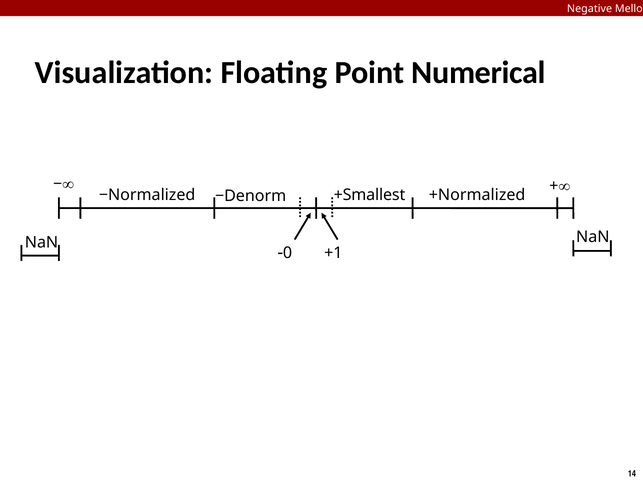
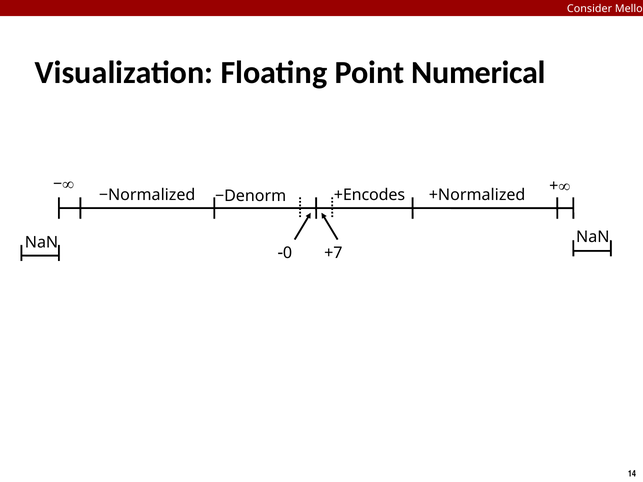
Negative: Negative -> Consider (590, 9)
+Smallest: +Smallest -> +Encodes (369, 195)
+1: +1 -> +7 (333, 253)
